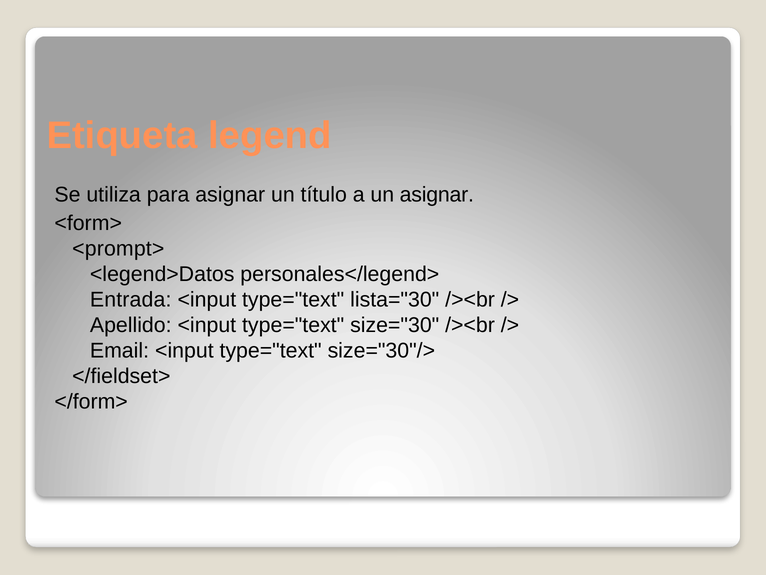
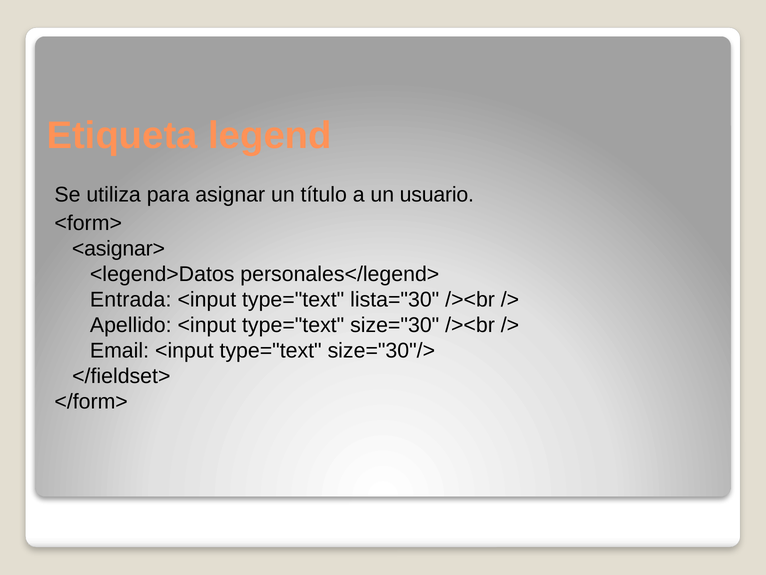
un asignar: asignar -> usuario (437, 195)
<prompt>: <prompt> -> <asignar> (118, 248)
